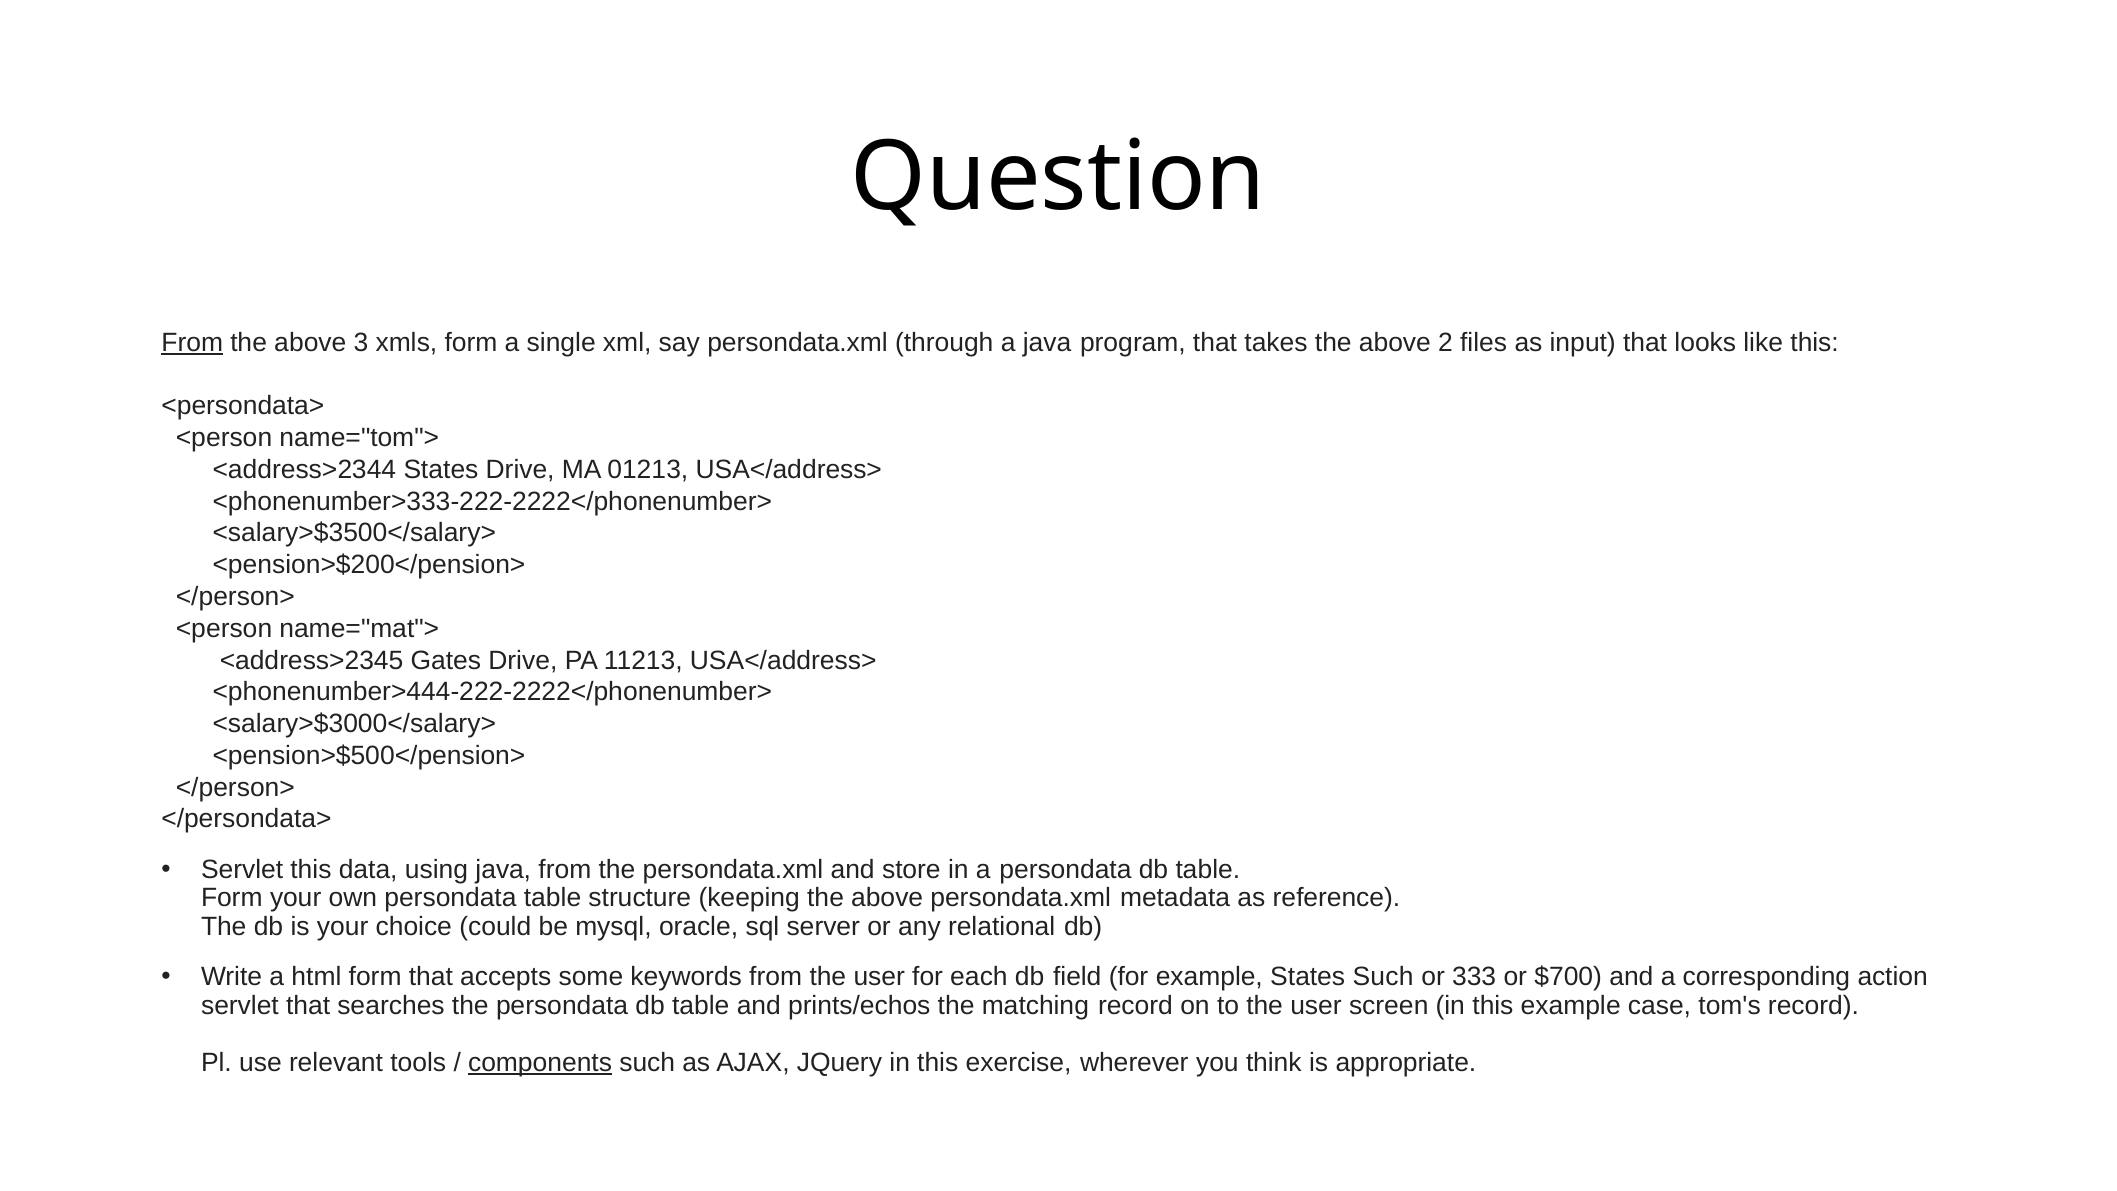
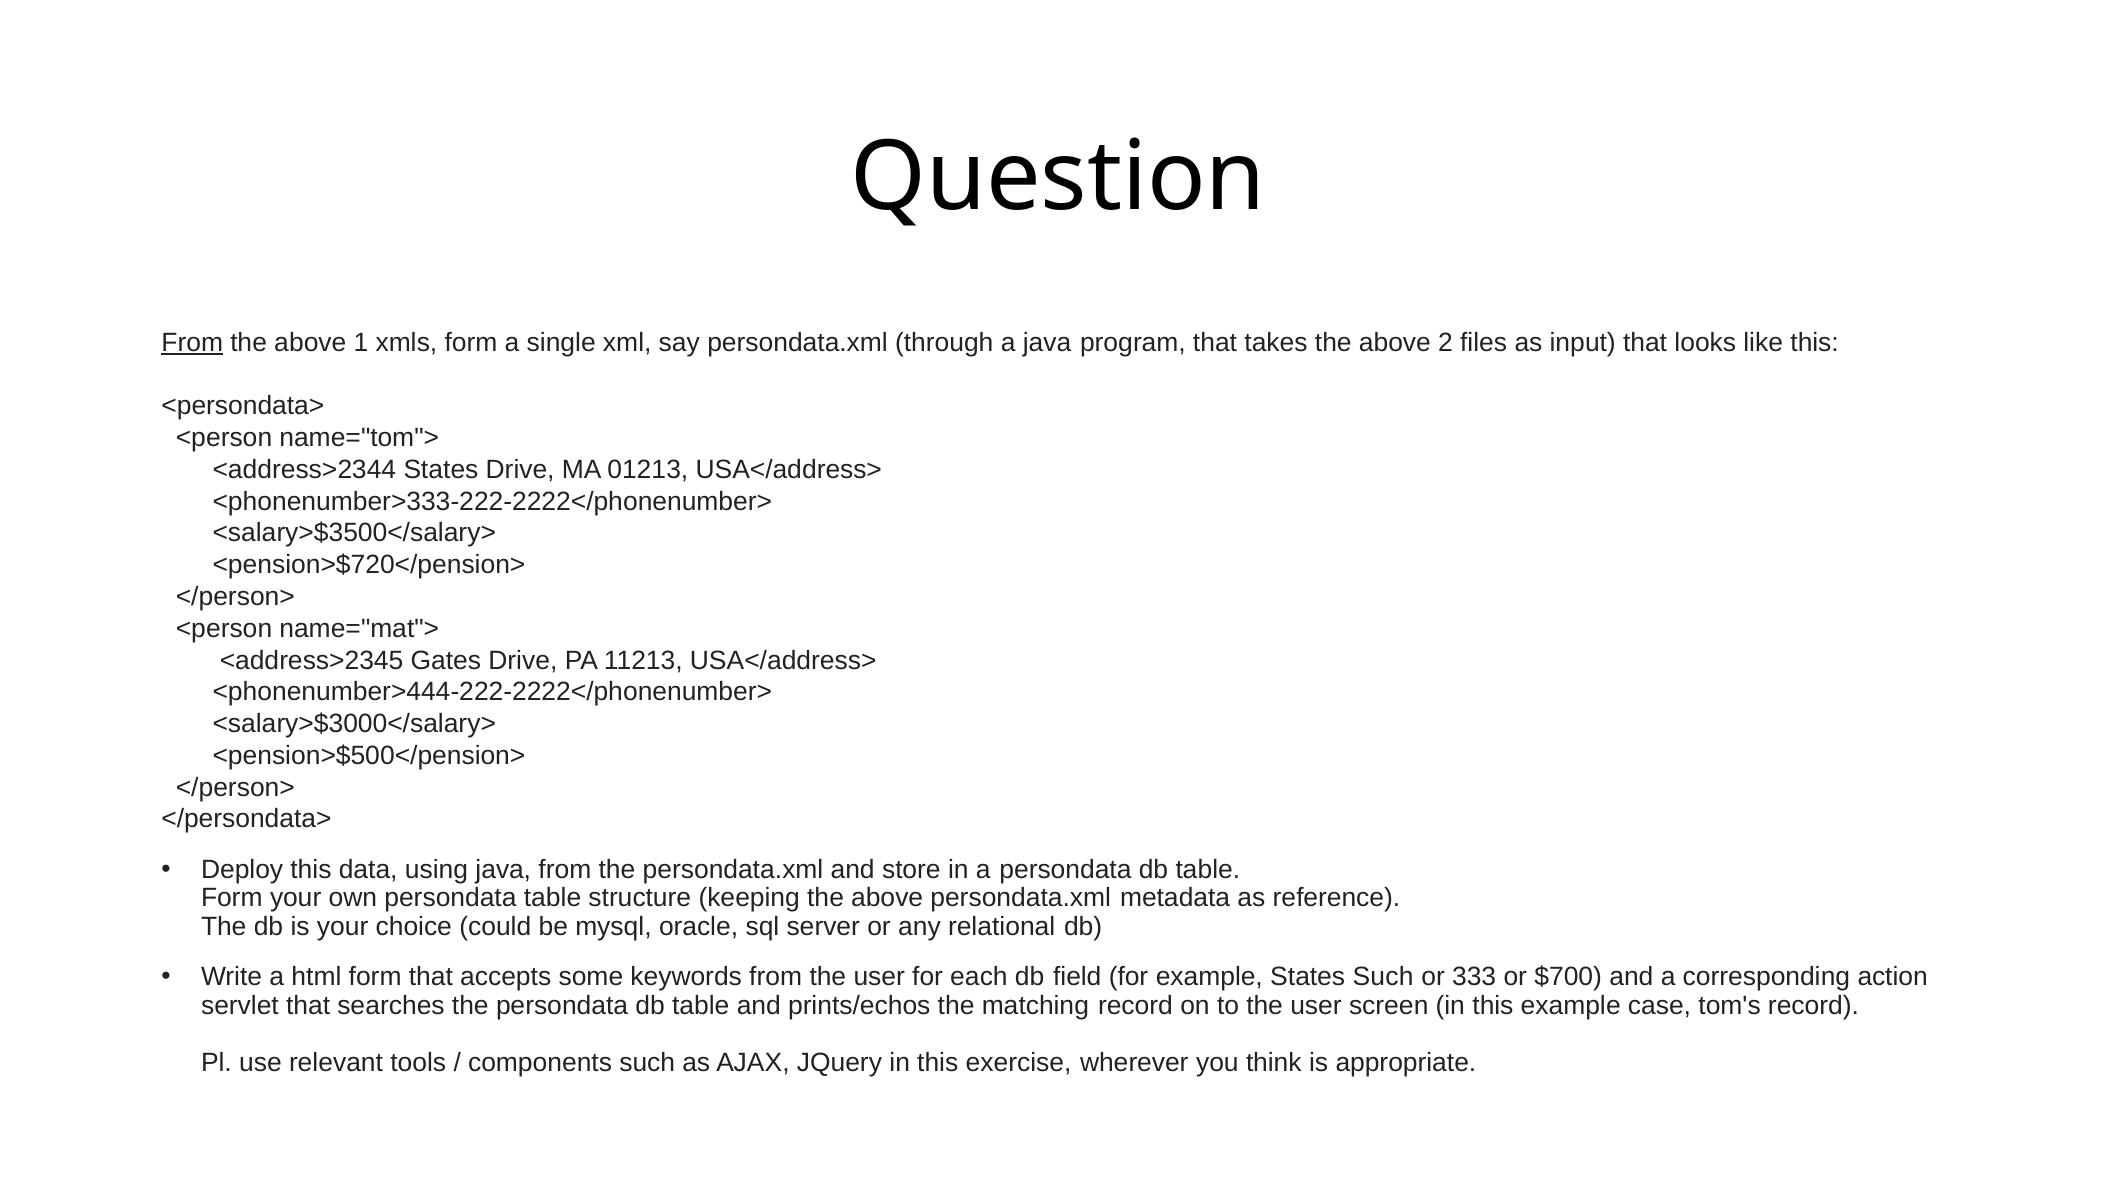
3: 3 -> 1 (361, 343)
<pension>$200</pension>: <pension>$200</pension> -> <pension>$720</pension> (369, 565)
Servlet: Servlet -> Deploy (242, 869)
components underline: present -> none (540, 1063)
